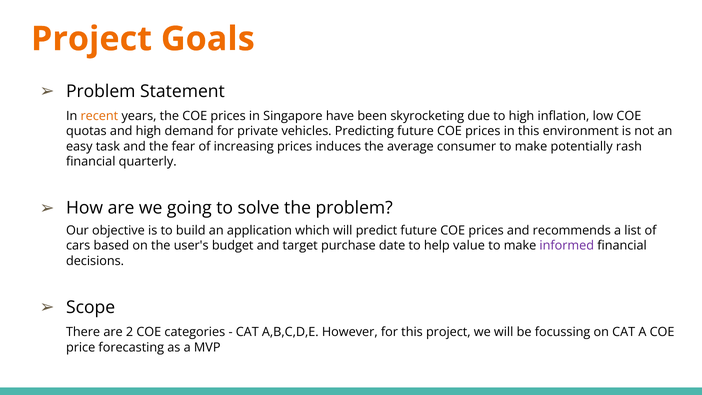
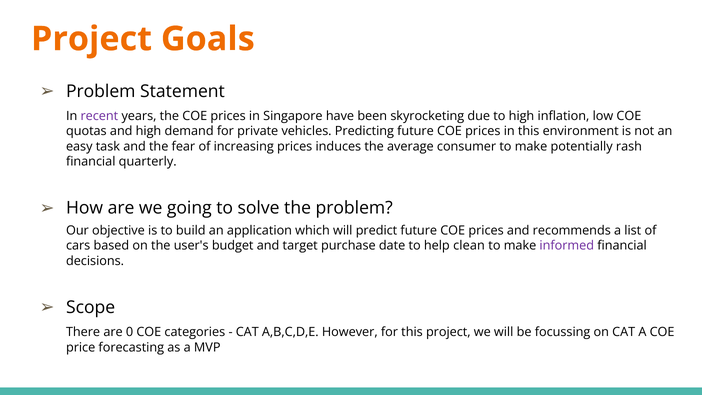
recent colour: orange -> purple (99, 116)
value: value -> clean (469, 246)
2: 2 -> 0 (130, 332)
